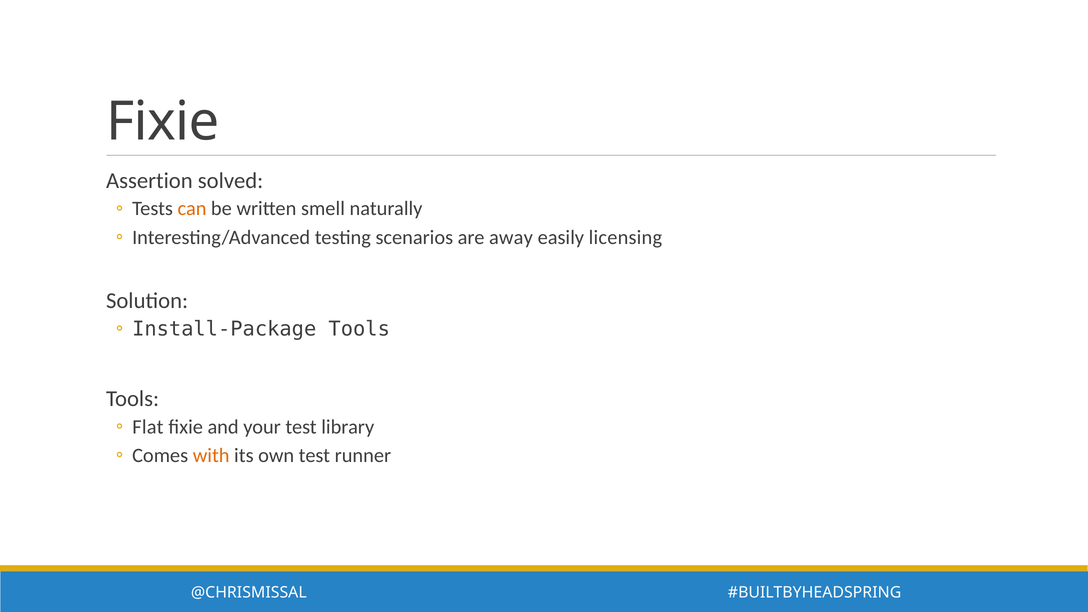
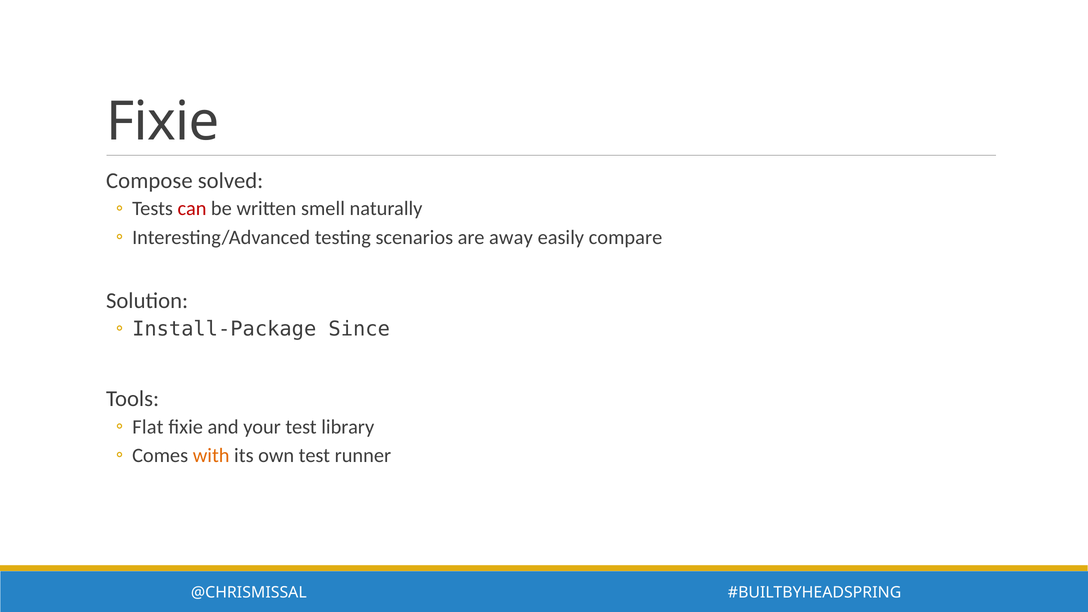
Assertion: Assertion -> Compose (149, 181)
can colour: orange -> red (192, 209)
licensing: licensing -> compare (625, 238)
Install-Package Tools: Tools -> Since (359, 329)
